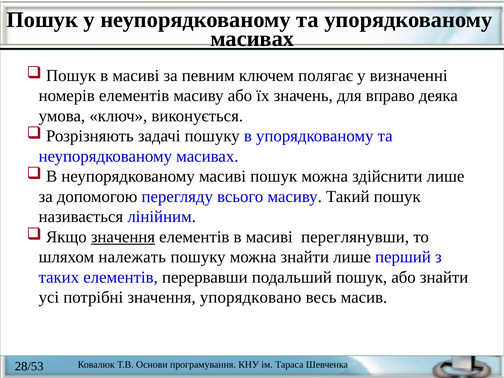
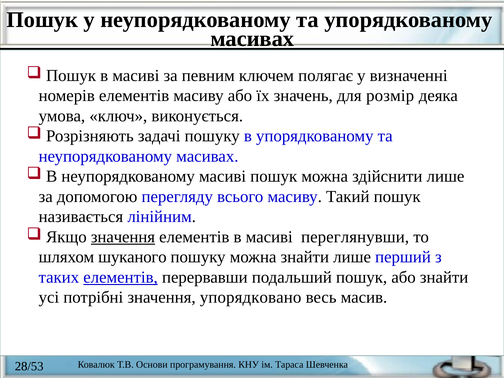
вправо: вправо -> розмір (390, 96)
належать: належать -> шуканого (132, 257)
елементів underline: none -> present (121, 277)
